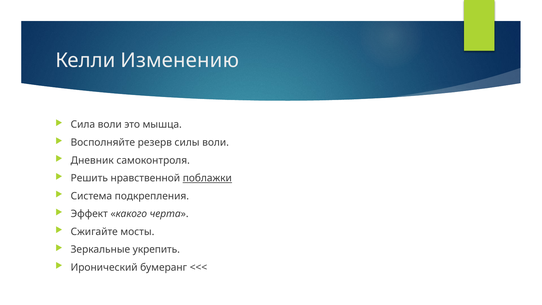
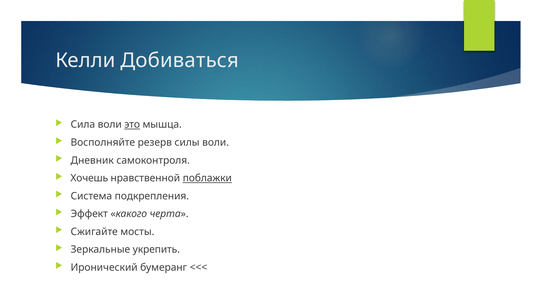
Изменению: Изменению -> Добиваться (180, 60)
это underline: none -> present (132, 125)
Решить: Решить -> Хочешь (89, 178)
